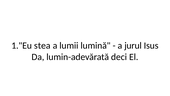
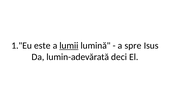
stea: stea -> este (42, 45)
lumii underline: none -> present (69, 45)
jurul: jurul -> spre (133, 45)
